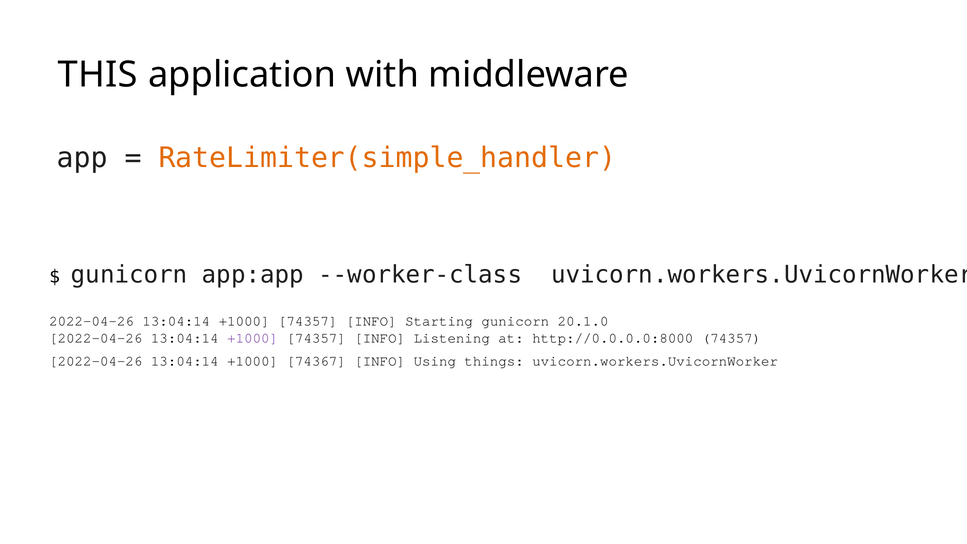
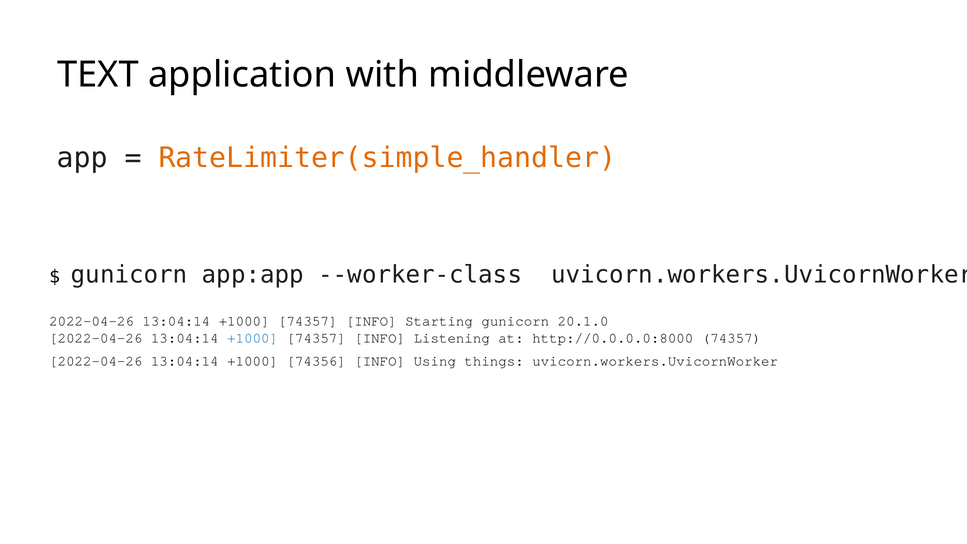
THIS: THIS -> TEXT (98, 75)
+1000 colour: purple -> blue (253, 338)
74367: 74367 -> 74356 (316, 361)
